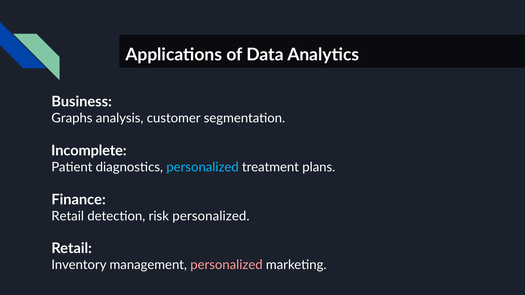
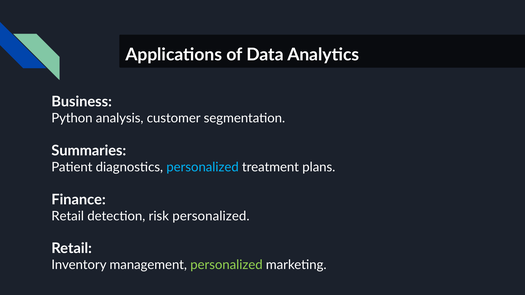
Graphs: Graphs -> Python (72, 118)
Incomplete: Incomplete -> Summaries (89, 151)
personalized colour: pink -> light green (226, 265)
